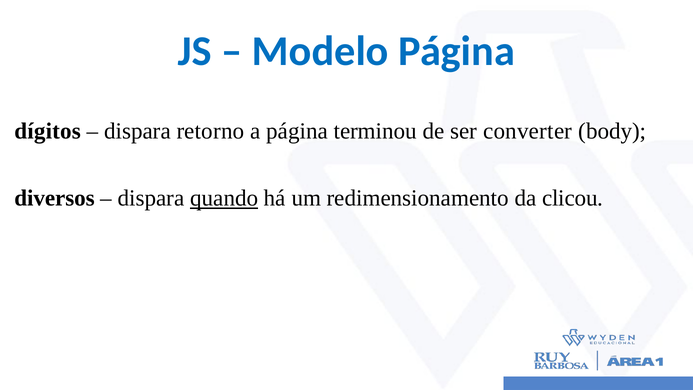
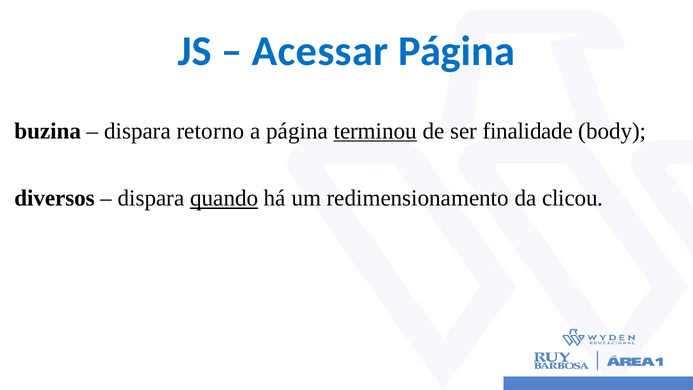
Modelo: Modelo -> Acessar (320, 51)
dígitos: dígitos -> buzina (48, 131)
terminou underline: none -> present (375, 131)
converter: converter -> finalidade (528, 131)
